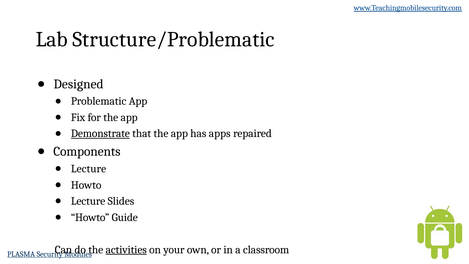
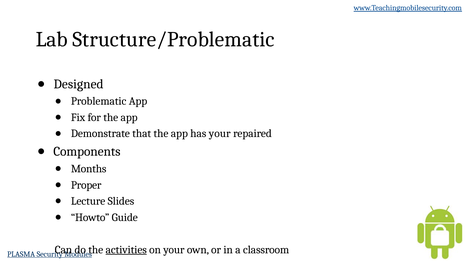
Demonstrate underline: present -> none (100, 134)
has apps: apps -> your (220, 134)
Lecture: Lecture -> Months (89, 169)
Howto: Howto -> Proper (86, 185)
